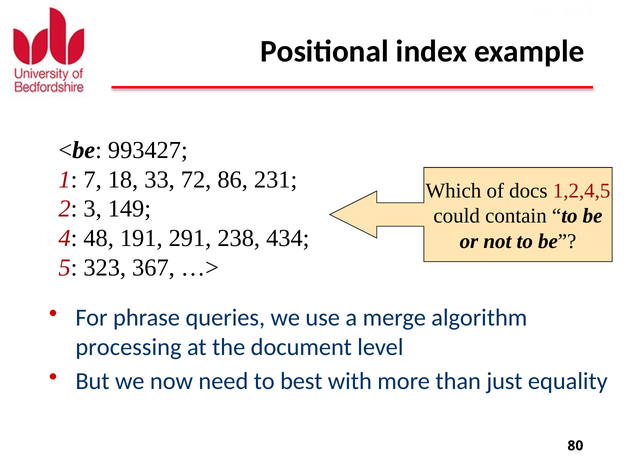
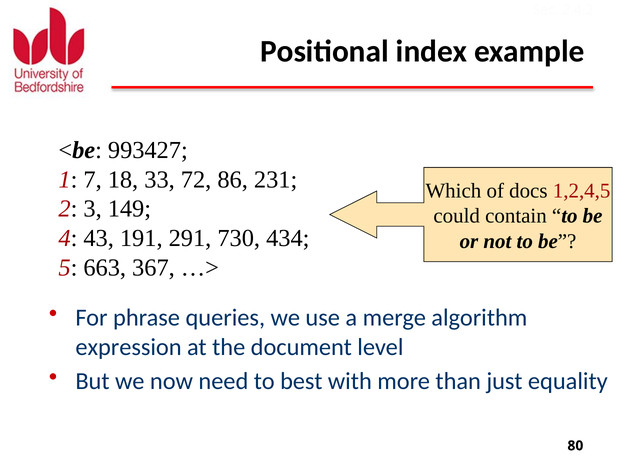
48: 48 -> 43 (99, 238)
238: 238 -> 730 (239, 238)
323: 323 -> 663 (105, 268)
processing: processing -> expression (129, 347)
